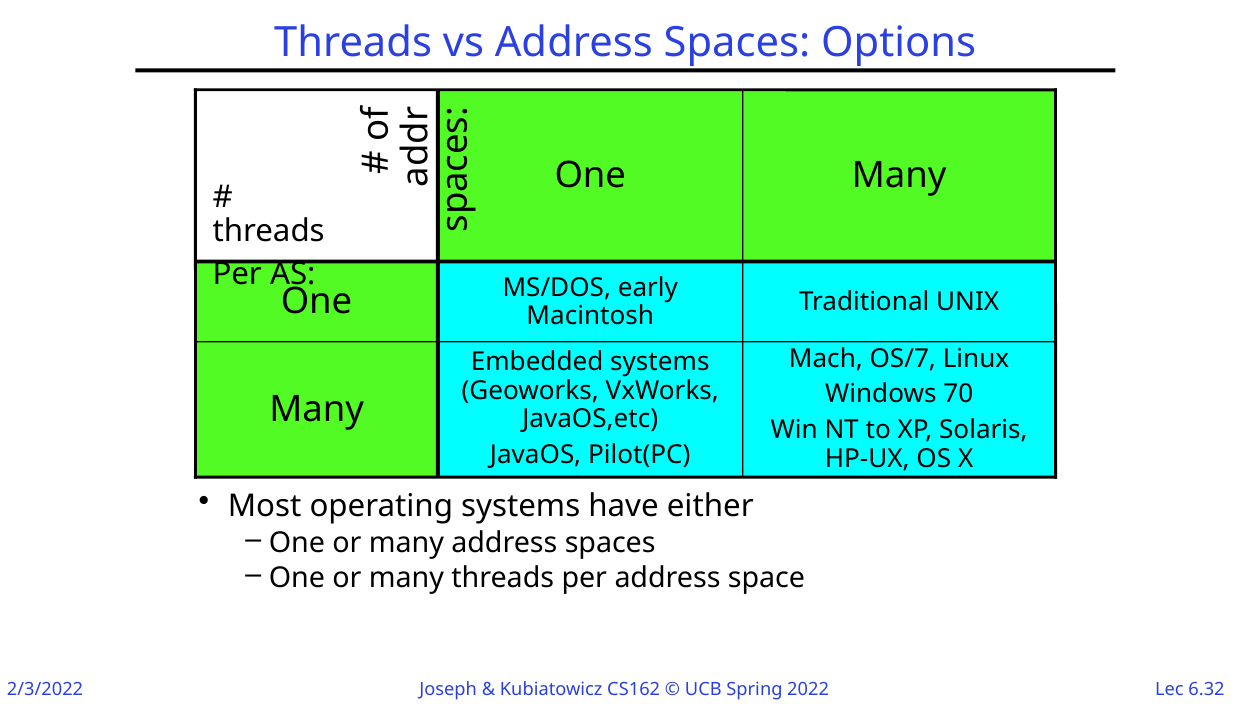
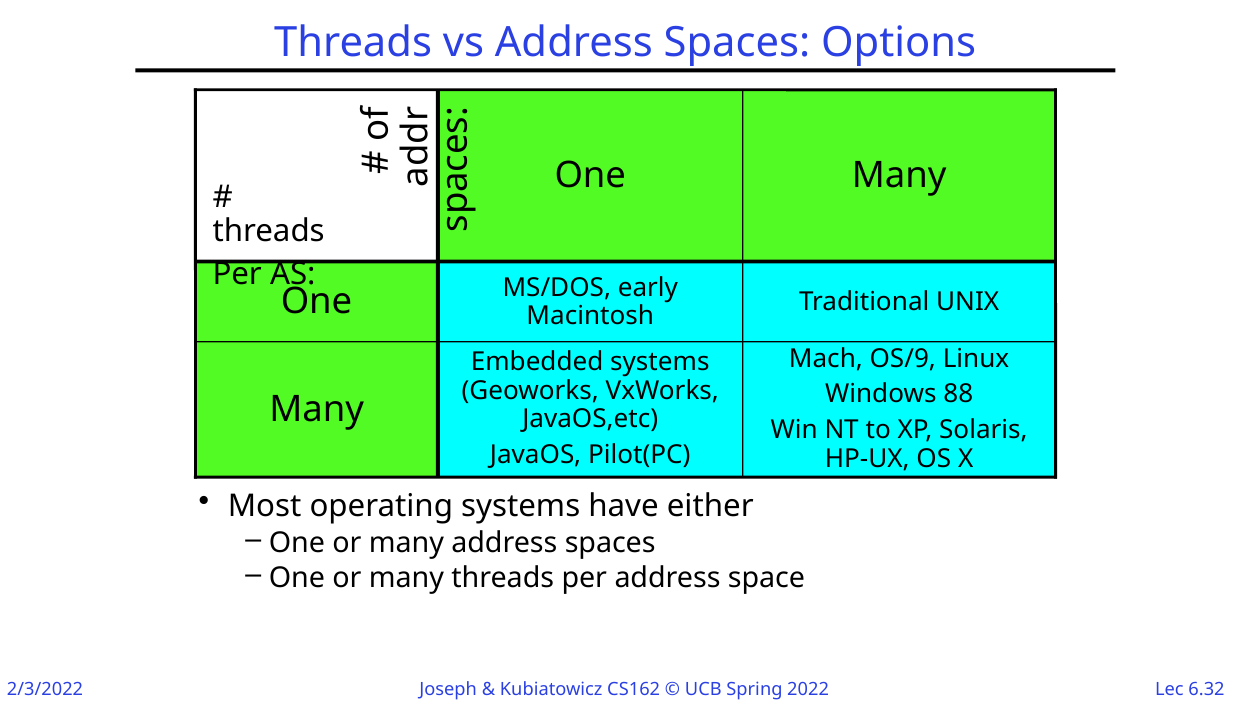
OS/7: OS/7 -> OS/9 (903, 358)
70: 70 -> 88 (958, 394)
